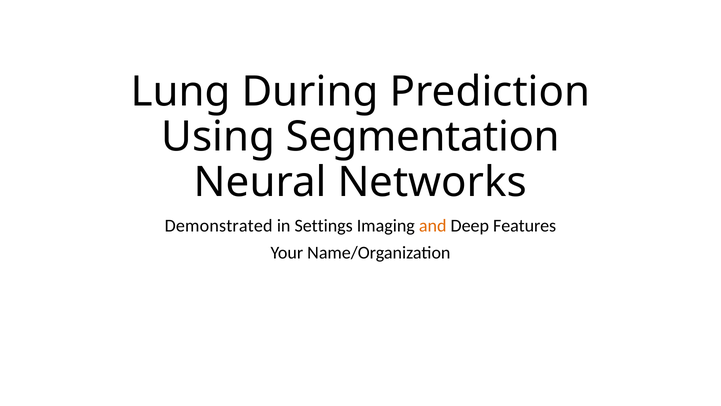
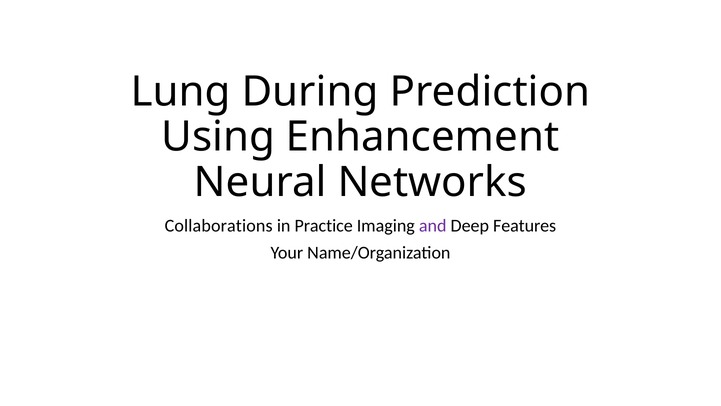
Segmentation: Segmentation -> Enhancement (423, 137)
Demonstrated: Demonstrated -> Collaborations (219, 225)
Settings: Settings -> Practice (324, 225)
and colour: orange -> purple (433, 225)
